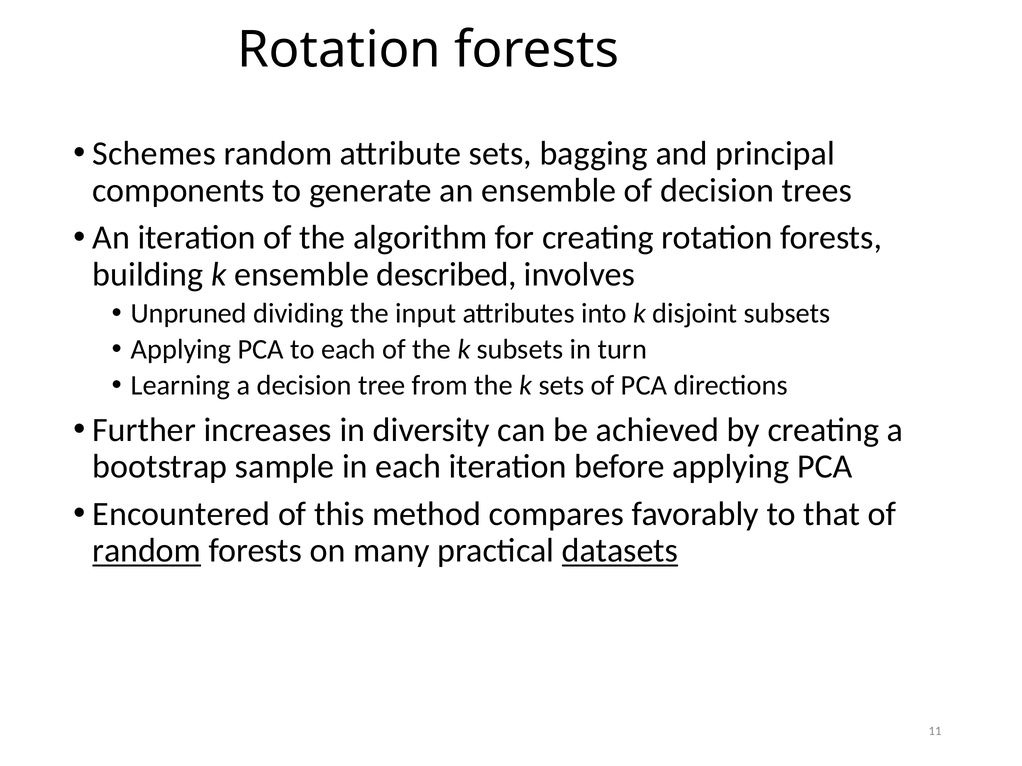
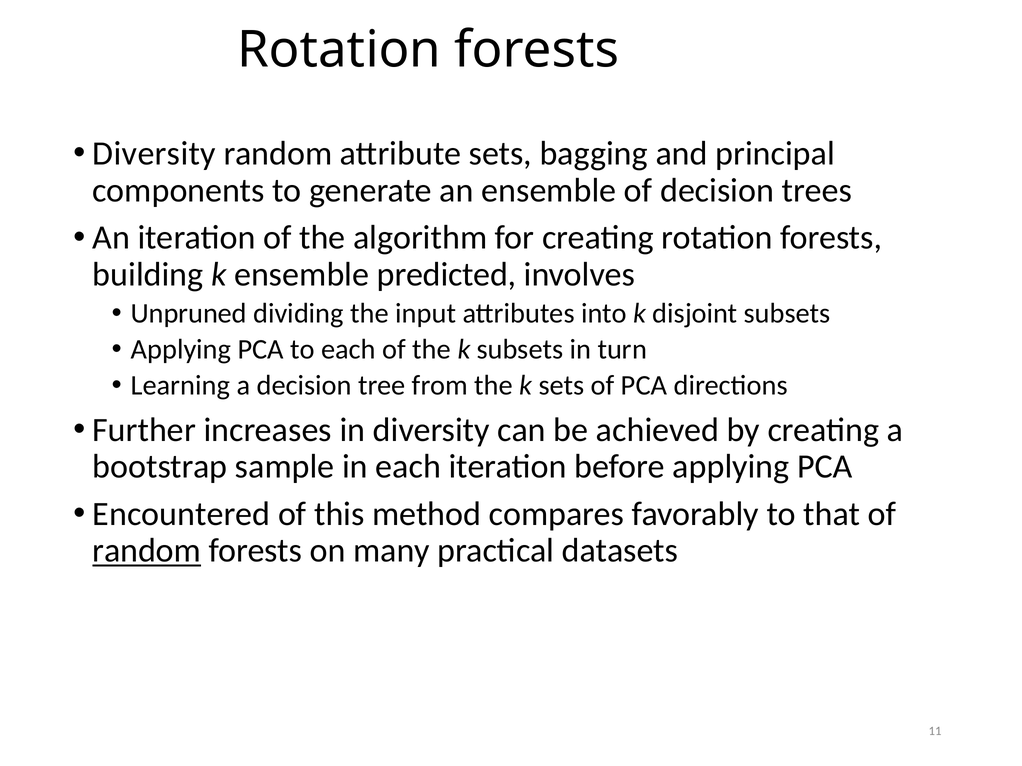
Schemes: Schemes -> Diversity (154, 154)
described: described -> predicted (447, 275)
datasets underline: present -> none (620, 551)
